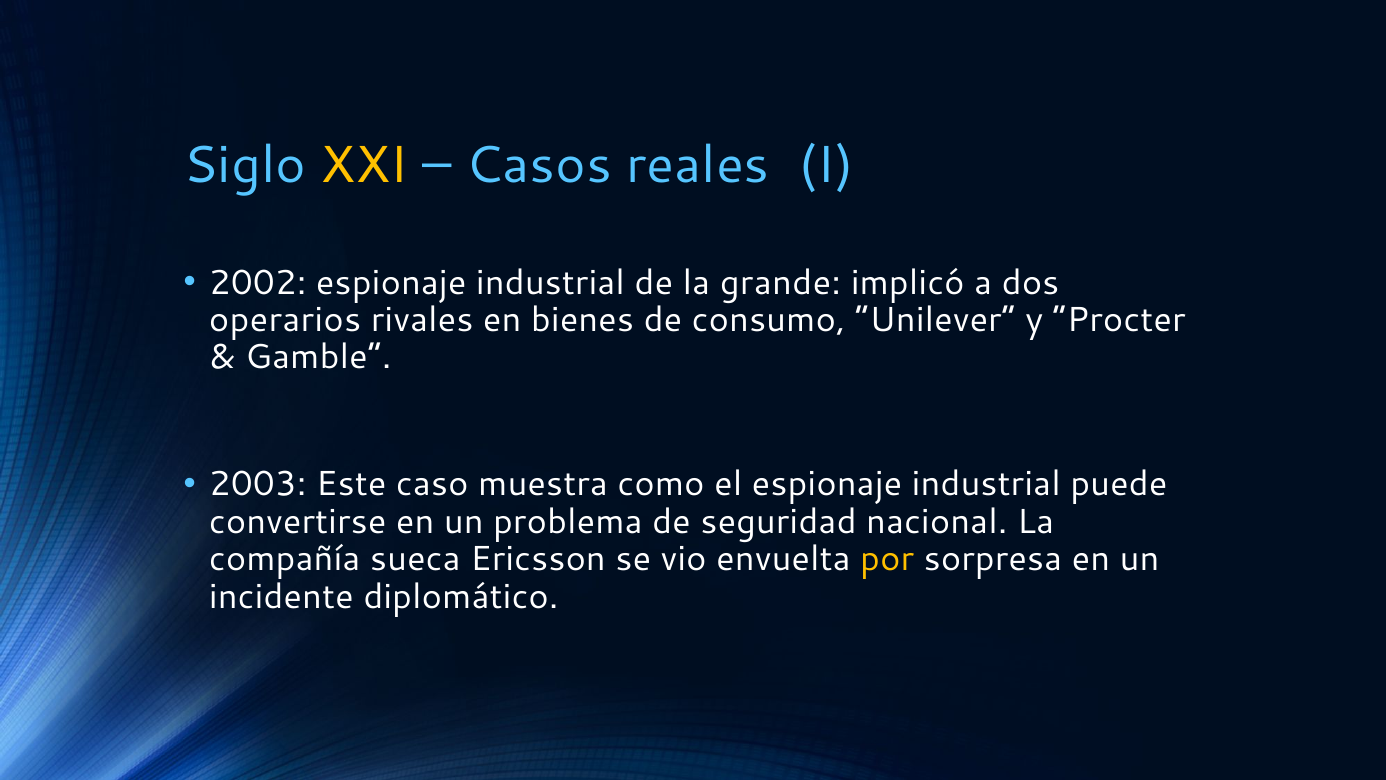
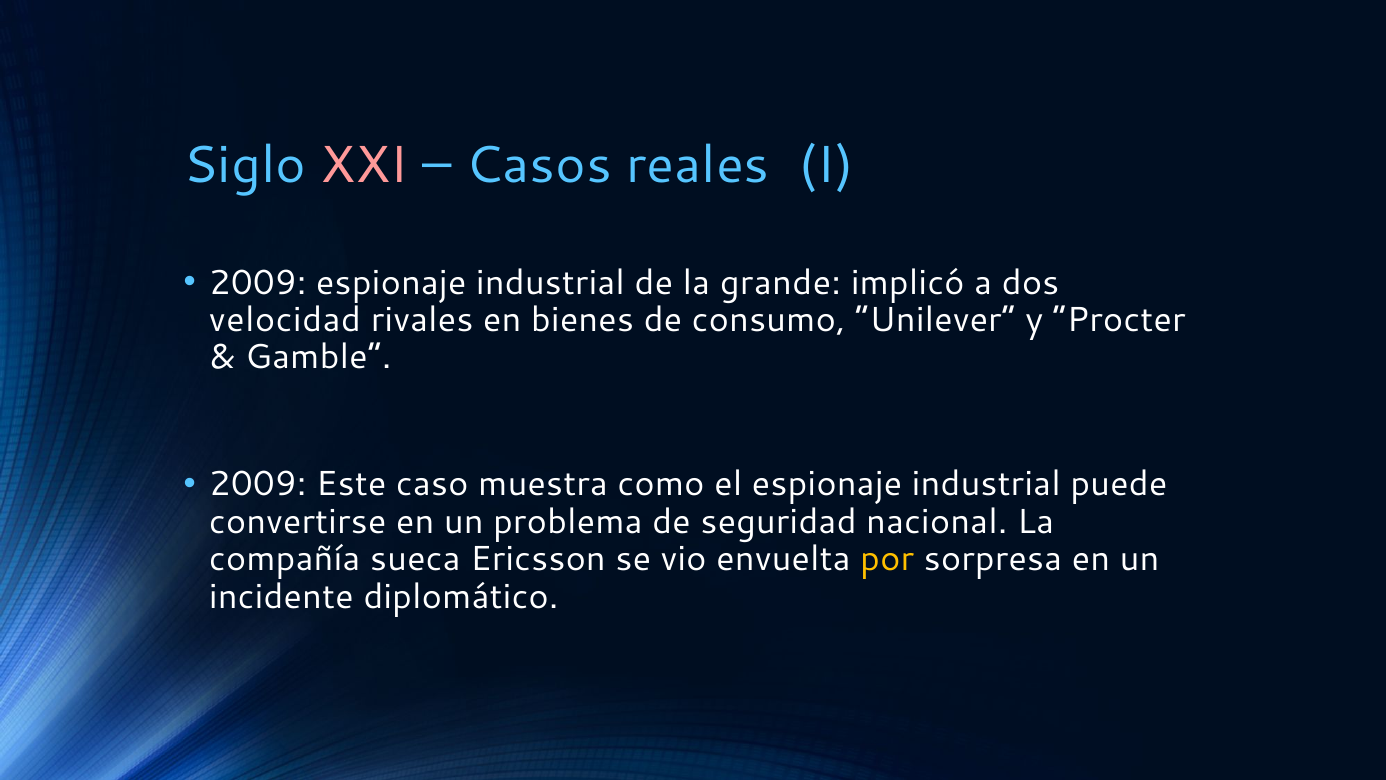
XXI colour: yellow -> pink (364, 166)
2002: 2002 -> 2009 (258, 283)
operarios: operarios -> velocidad (285, 320)
2003: 2003 -> 2009 (258, 484)
